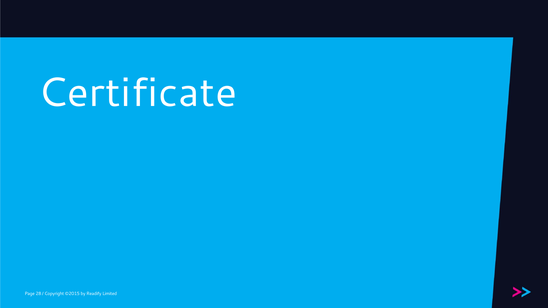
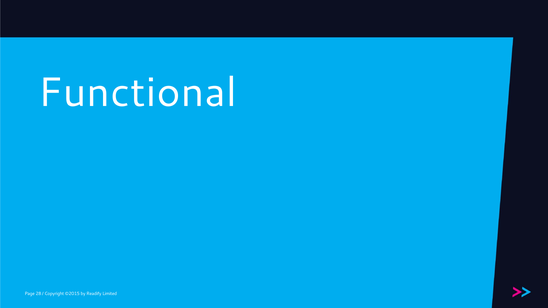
Certificate: Certificate -> Functional (137, 93)
